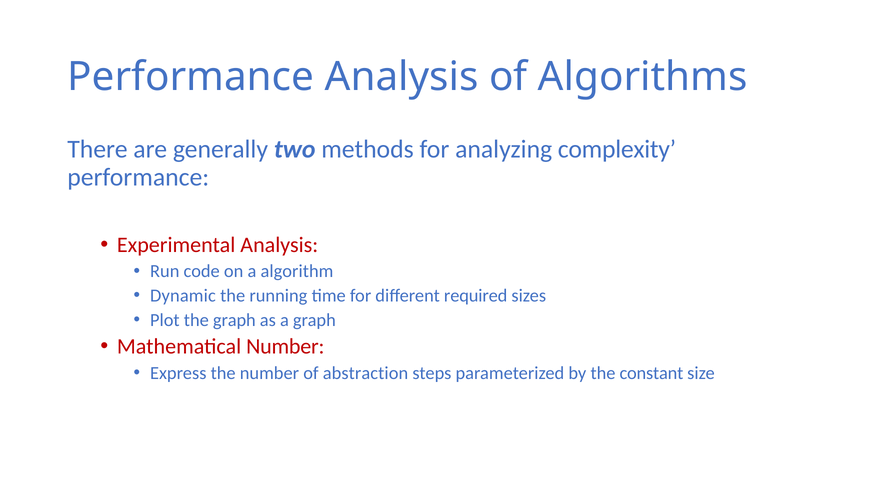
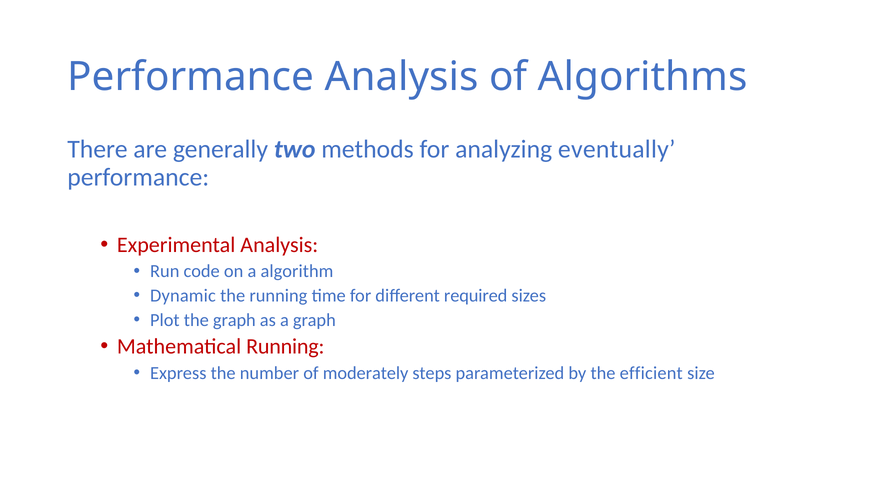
complexity: complexity -> eventually (617, 149)
Mathematical Number: Number -> Running (285, 346)
abstraction: abstraction -> moderately (366, 373)
constant: constant -> efficient (651, 373)
